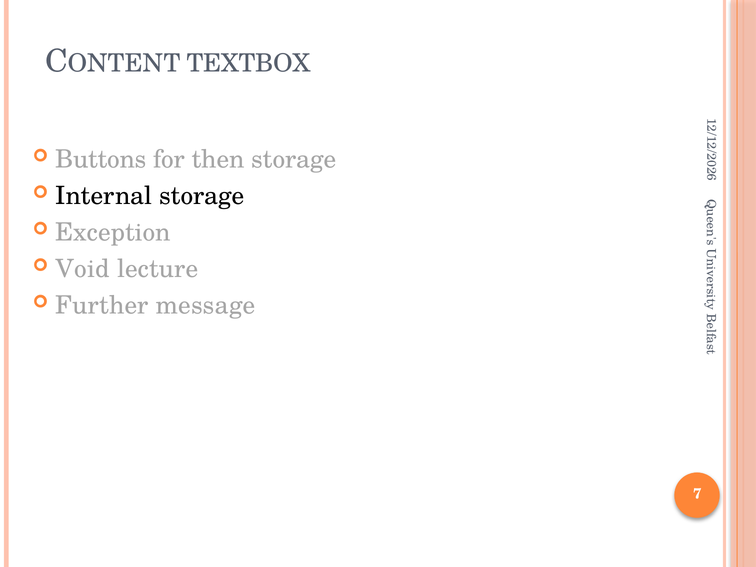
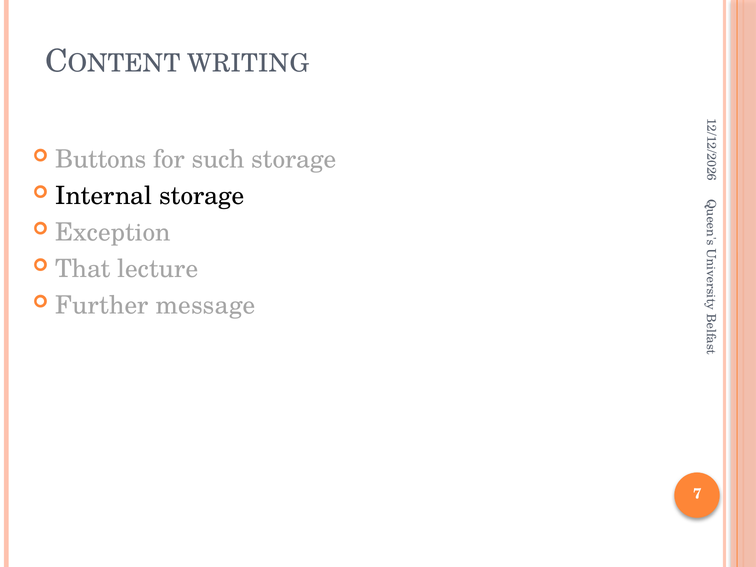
TEXTBOX: TEXTBOX -> WRITING (248, 64)
then: then -> such (218, 159)
Void: Void -> That (83, 269)
